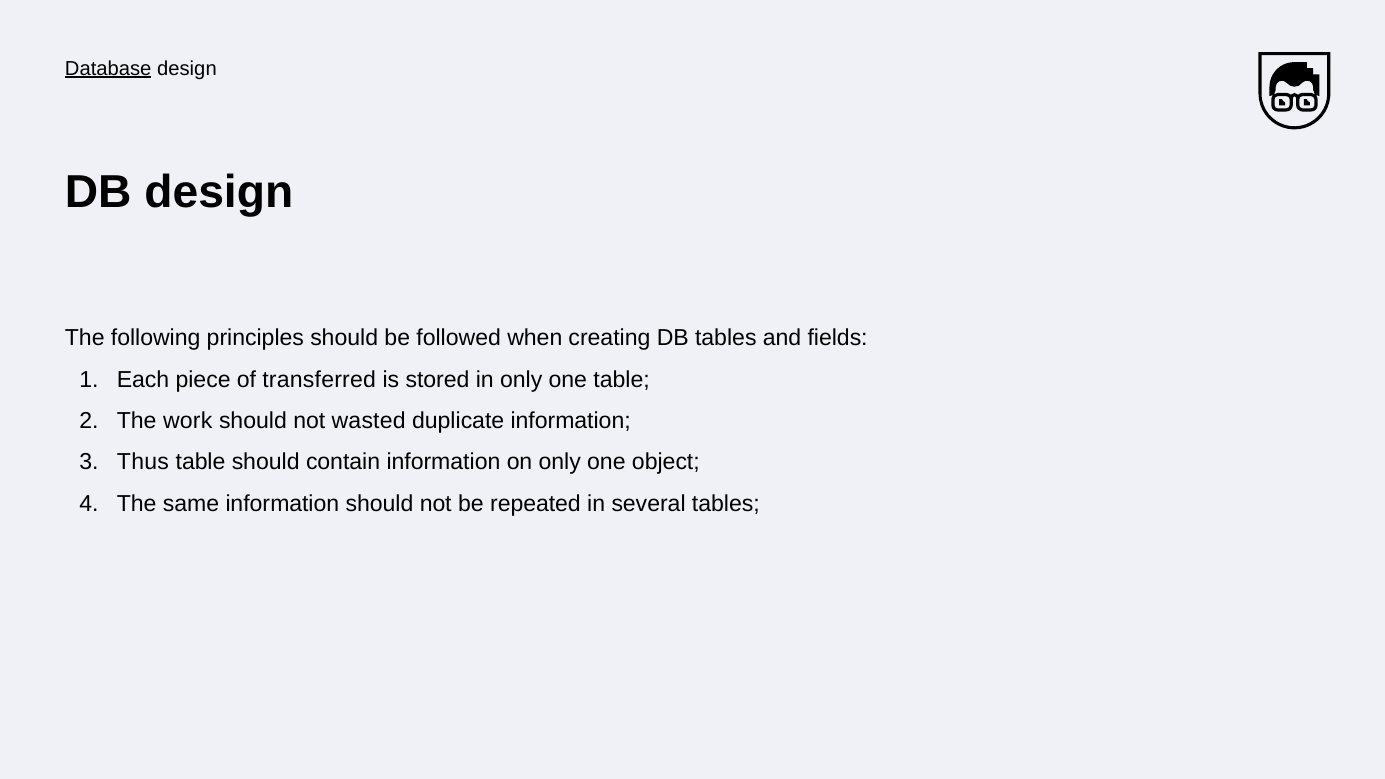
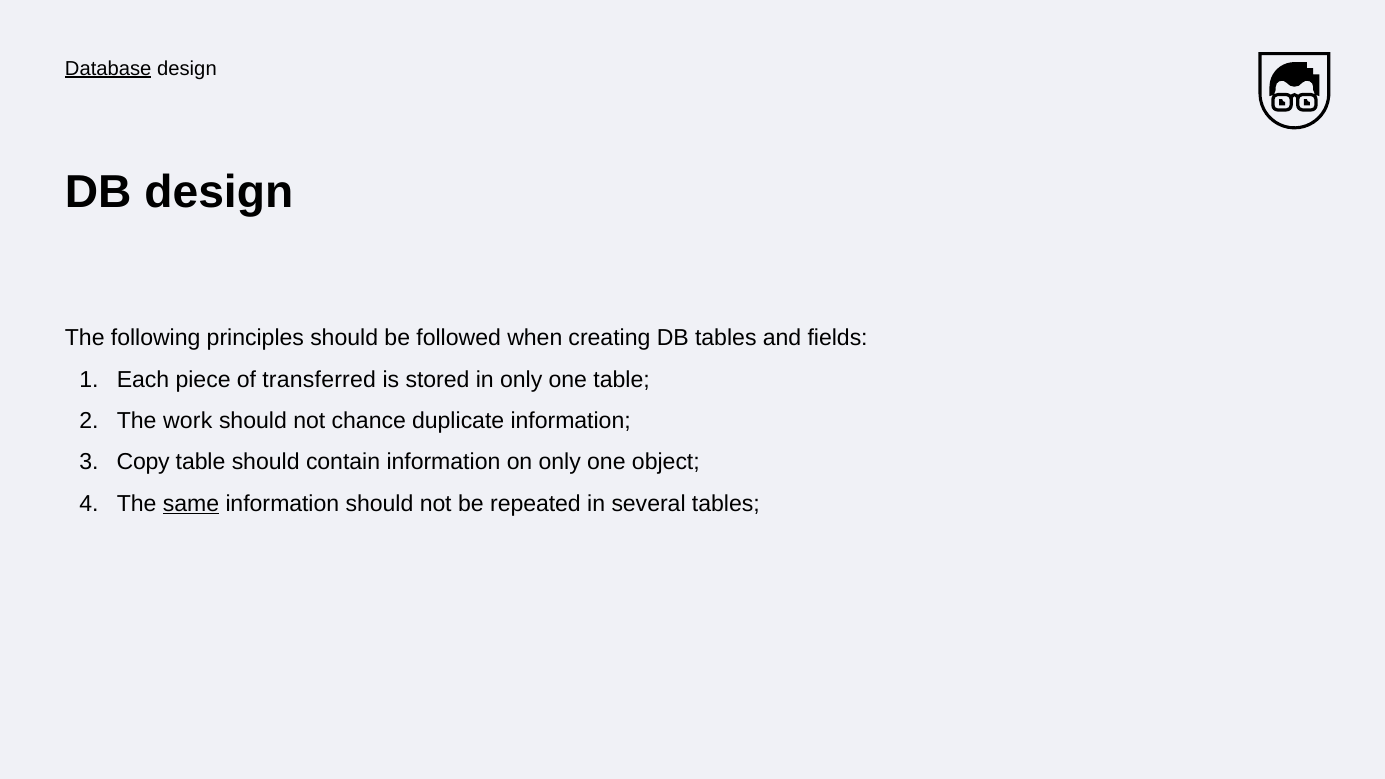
wasted: wasted -> chance (369, 421)
Thus: Thus -> Copy (143, 462)
same underline: none -> present (191, 504)
